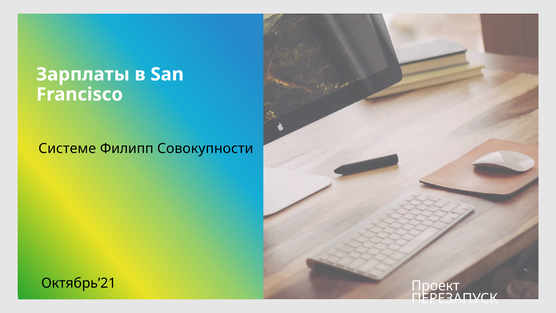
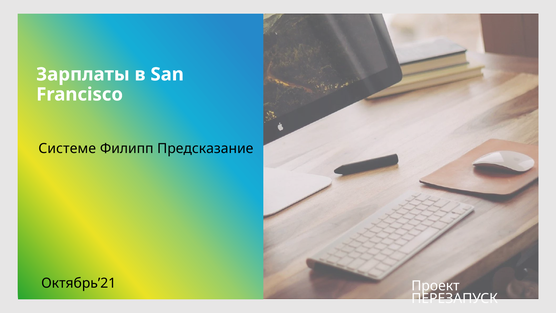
Совокупности: Совокупности -> Предсказание (205, 149)
